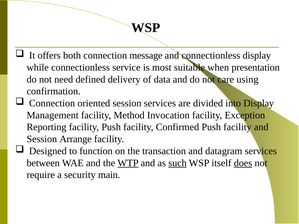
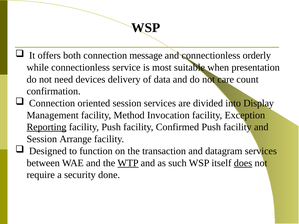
connectionless display: display -> orderly (257, 55)
defined: defined -> devices (90, 79)
using: using -> count (248, 79)
Reporting underline: none -> present (47, 127)
such underline: present -> none (177, 163)
main: main -> done (109, 175)
